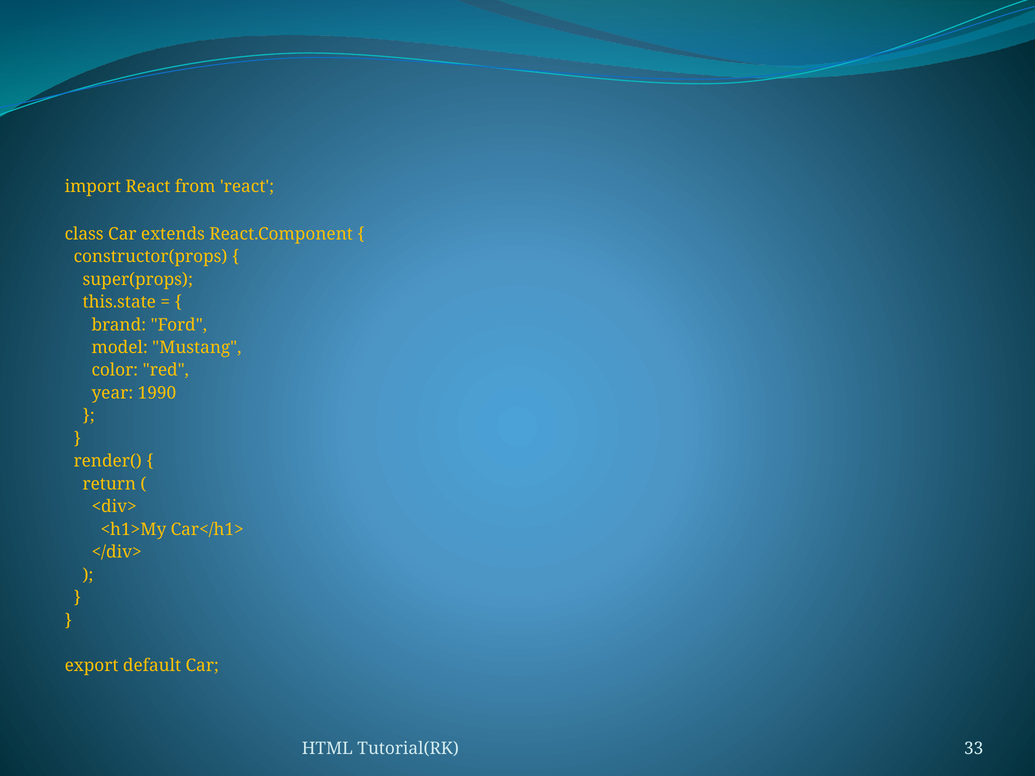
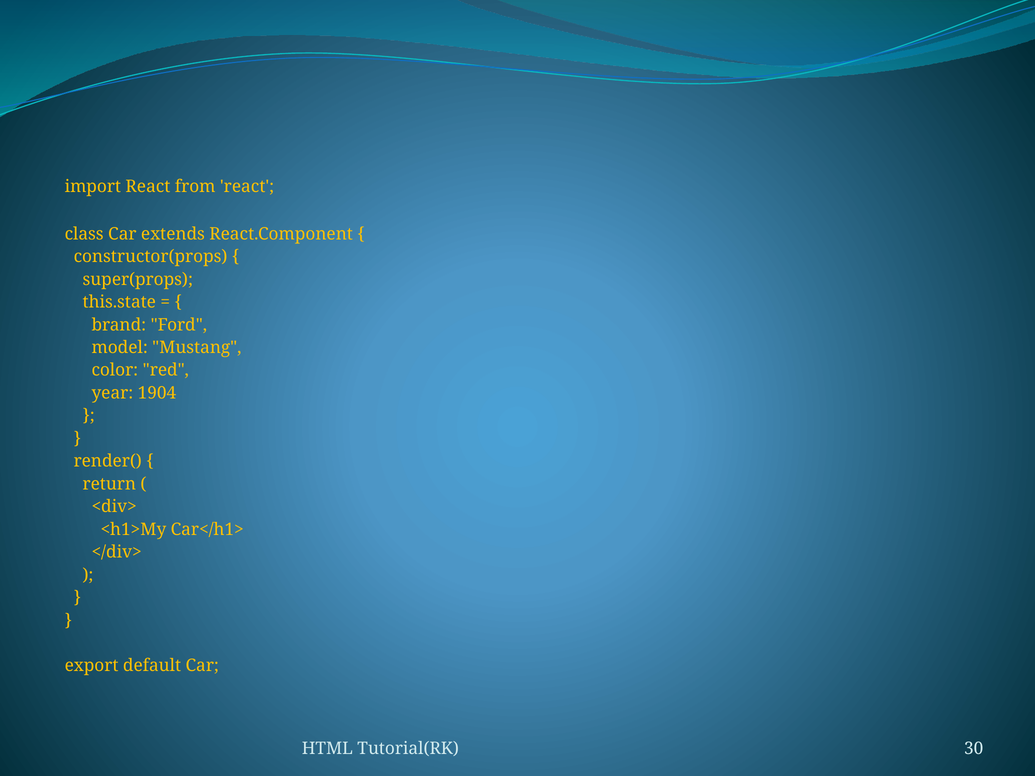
1990: 1990 -> 1904 (157, 393)
33: 33 -> 30 (974, 749)
